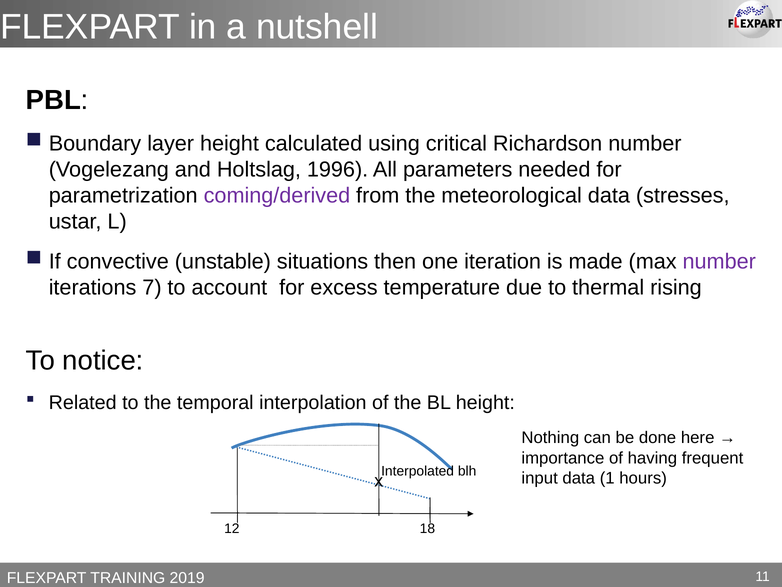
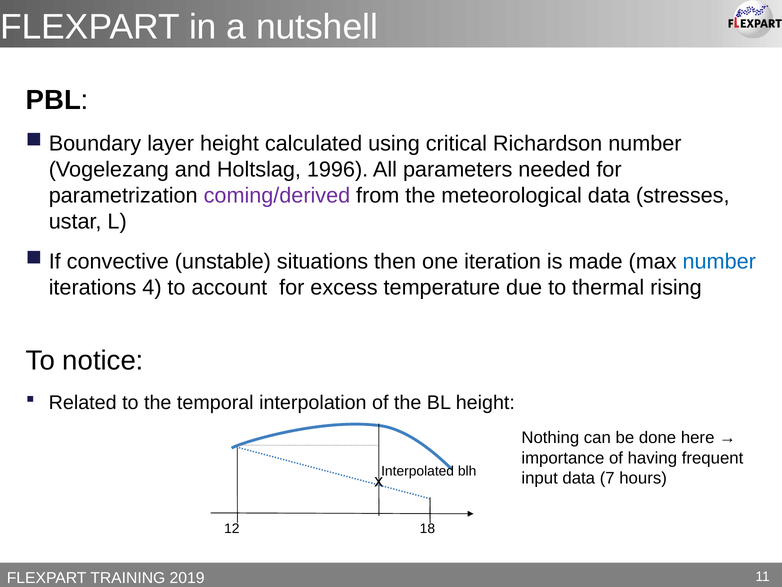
number colour: purple -> blue (719, 261)
7: 7 -> 4 (152, 287)
1: 1 -> 7 (607, 478)
